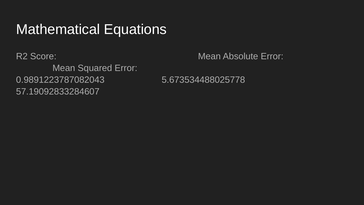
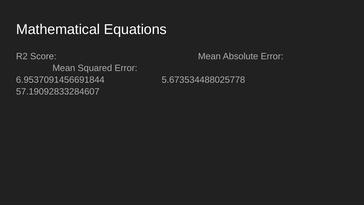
0.9891223787082043: 0.9891223787082043 -> 6.9537091456691844 (60, 80)
